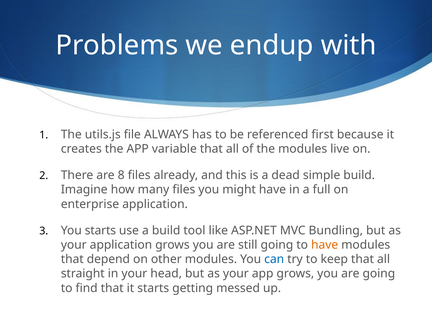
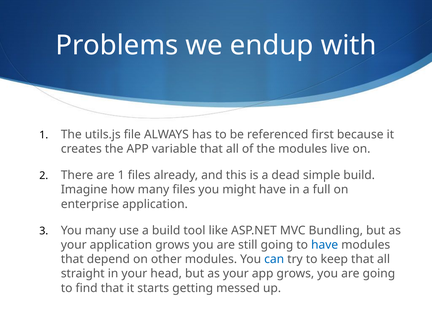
are 8: 8 -> 1 (121, 175)
You starts: starts -> many (100, 230)
have colour: orange -> blue (325, 245)
